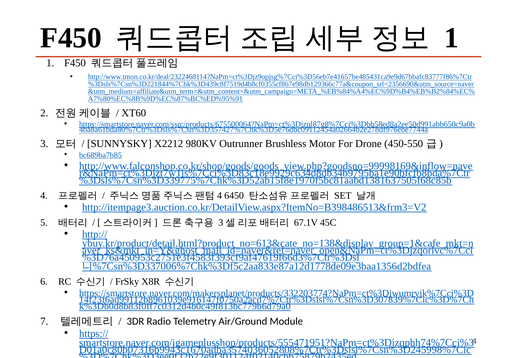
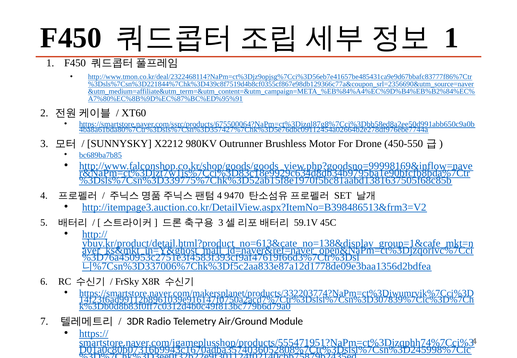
6450: 6450 -> 9470 (234, 195)
67.1V: 67.1V -> 59.1V (306, 222)
